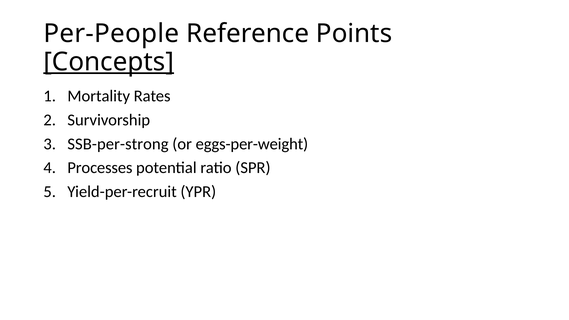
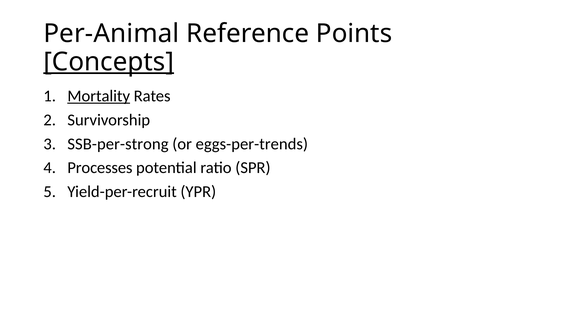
Per-People: Per-People -> Per-Animal (111, 34)
Mortality underline: none -> present (99, 96)
eggs-per-weight: eggs-per-weight -> eggs-per-trends (252, 144)
